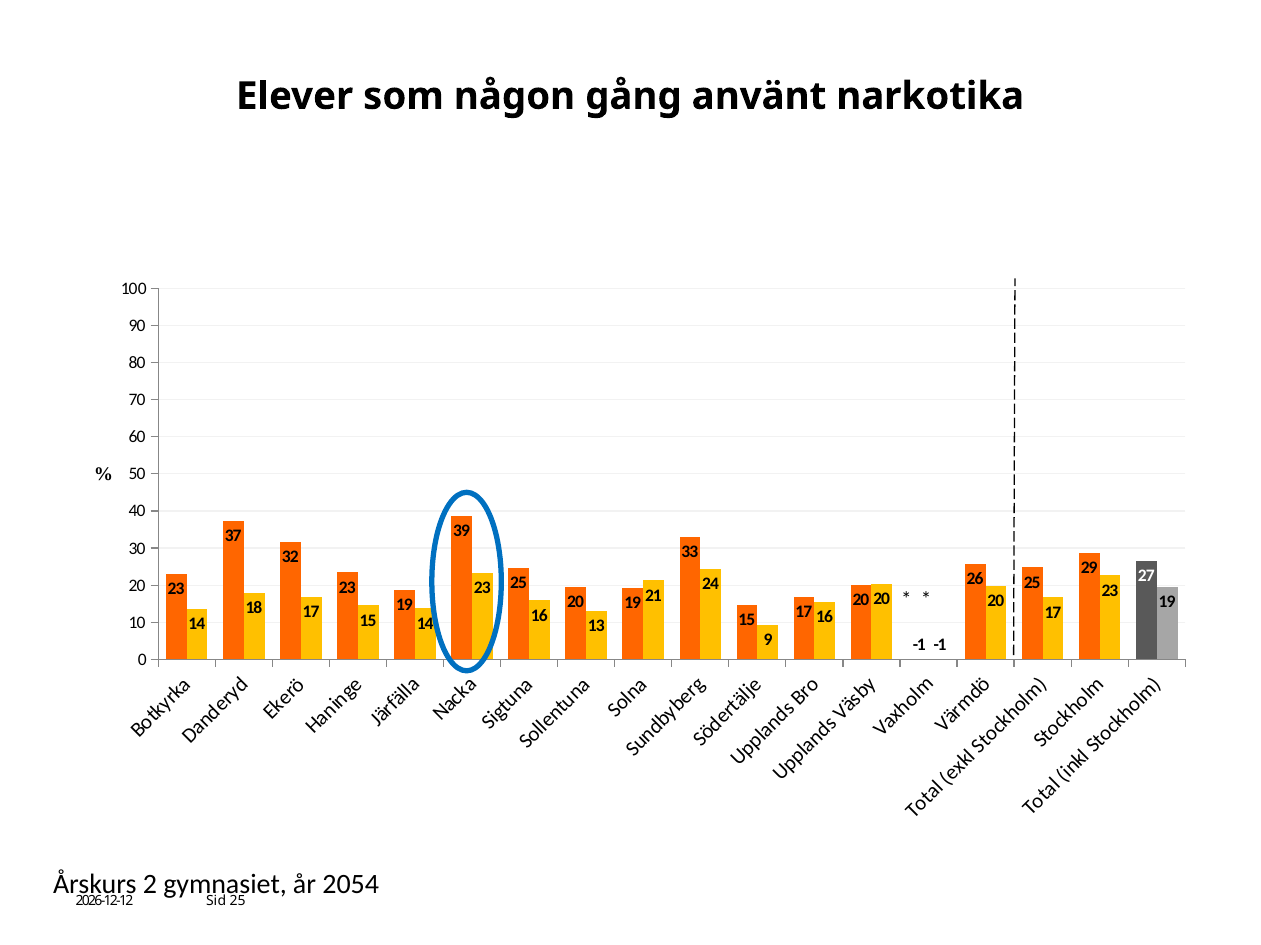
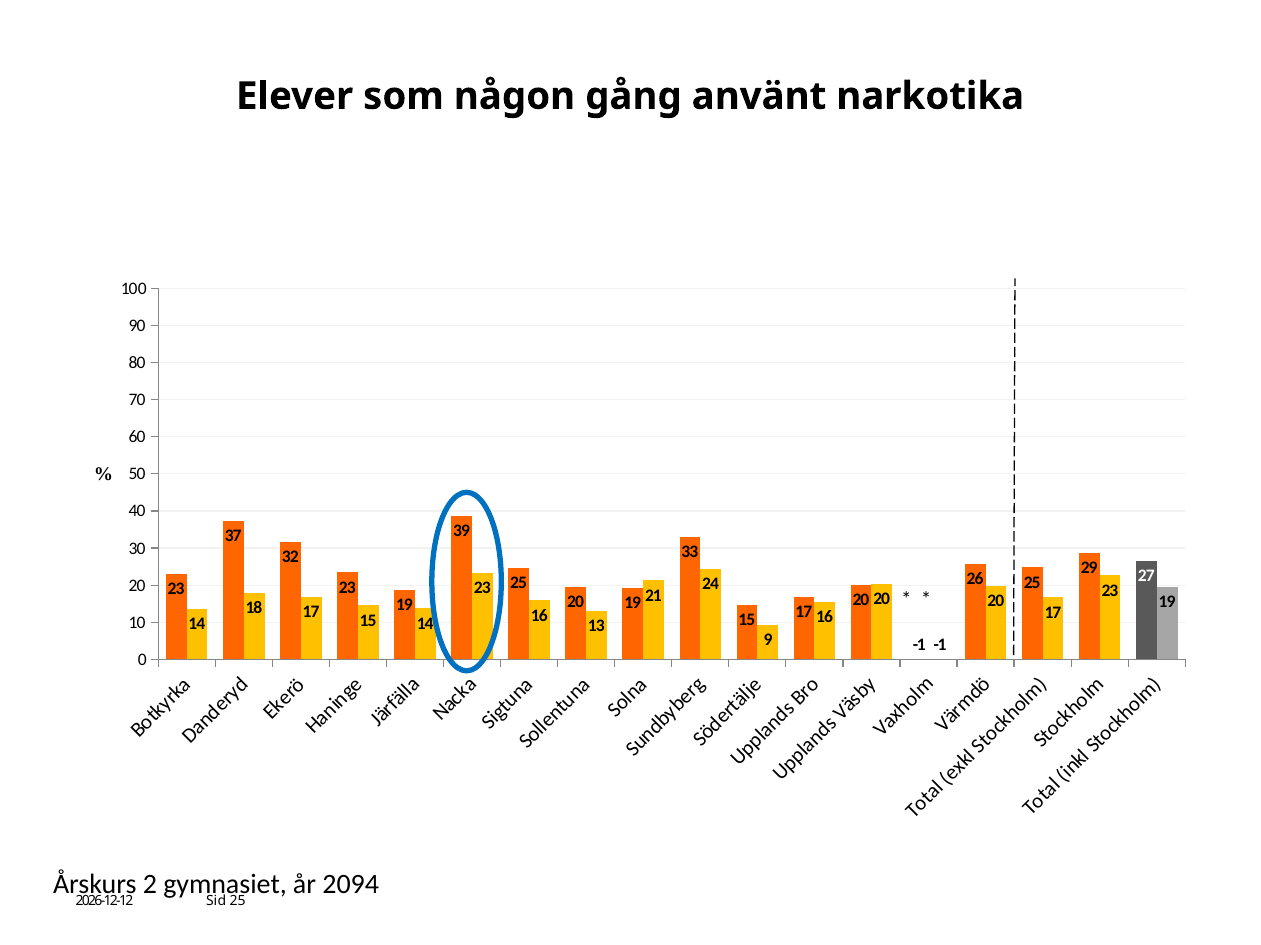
2054: 2054 -> 2094 (351, 885)
